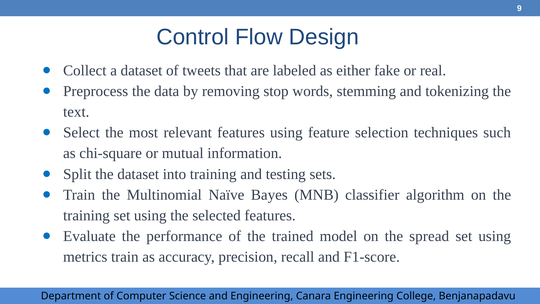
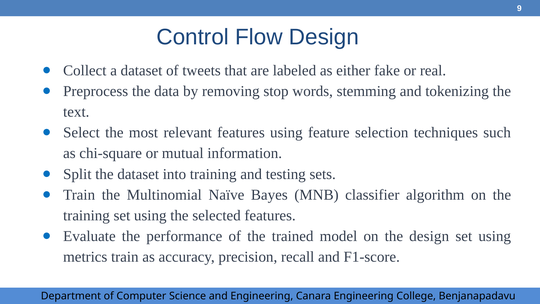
the spread: spread -> design (429, 236)
